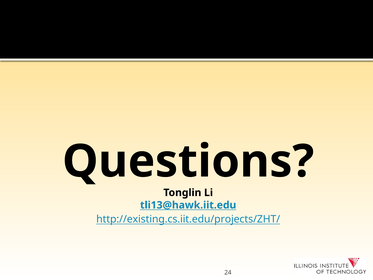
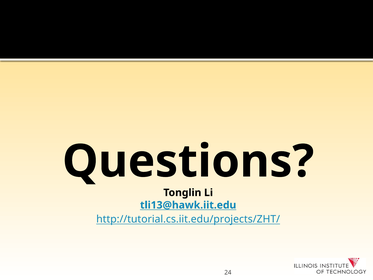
http://existing.cs.iit.edu/projects/ZHT/: http://existing.cs.iit.edu/projects/ZHT/ -> http://tutorial.cs.iit.edu/projects/ZHT/ (188, 219)
